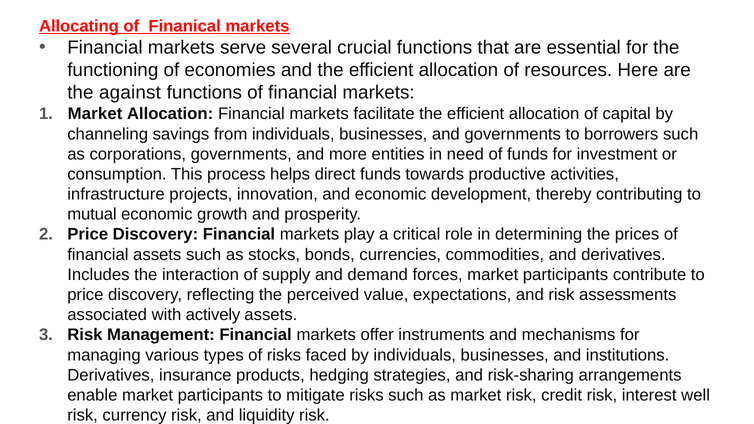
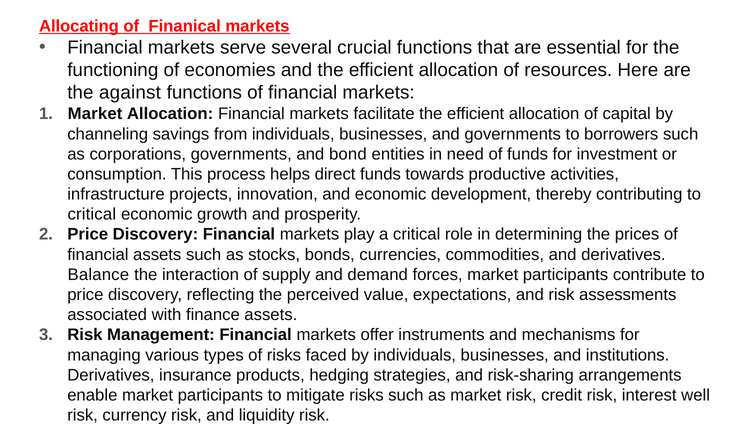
more: more -> bond (348, 154)
mutual: mutual -> critical (92, 214)
Includes: Includes -> Balance (98, 275)
actively: actively -> finance (213, 315)
